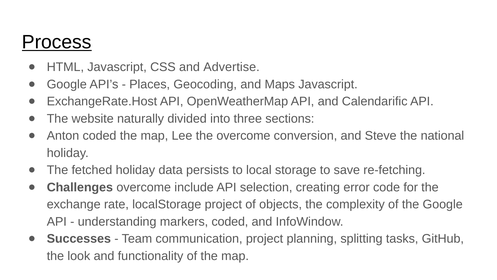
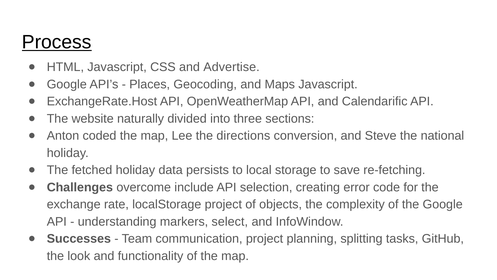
the overcome: overcome -> directions (243, 136)
markers coded: coded -> select (230, 221)
